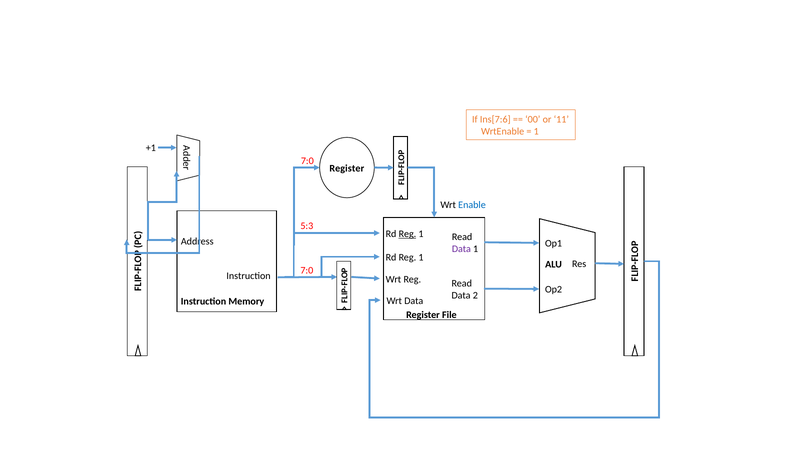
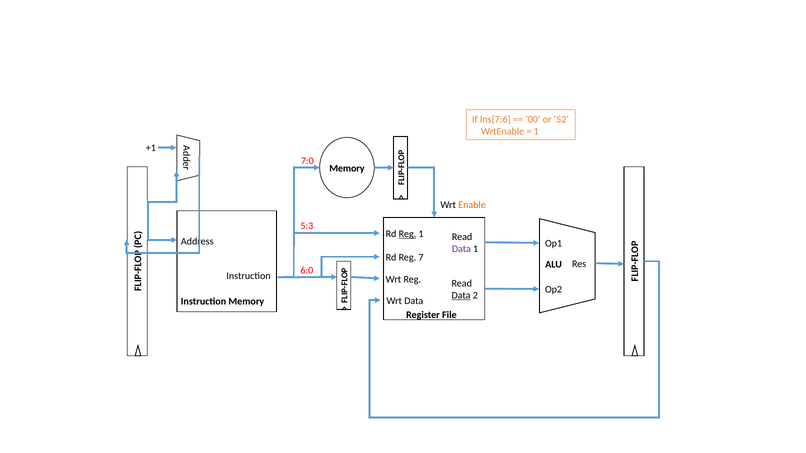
11: 11 -> 52 (561, 119)
Register: Register -> Memory (347, 168)
Enable colour: blue -> orange (472, 205)
1: 1 -> 7 (421, 258)
7:0: 7:0 -> 6:0 (307, 271)
Data underline: none -> present (461, 296)
